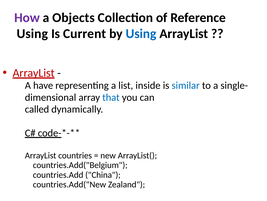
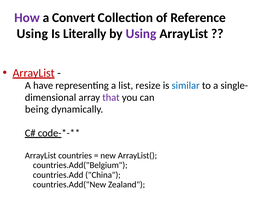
Objects: Objects -> Convert (74, 18)
Current: Current -> Literally (85, 34)
Using colour: blue -> purple (141, 34)
inside: inside -> resize (148, 85)
that colour: blue -> purple (111, 97)
called: called -> being (37, 109)
